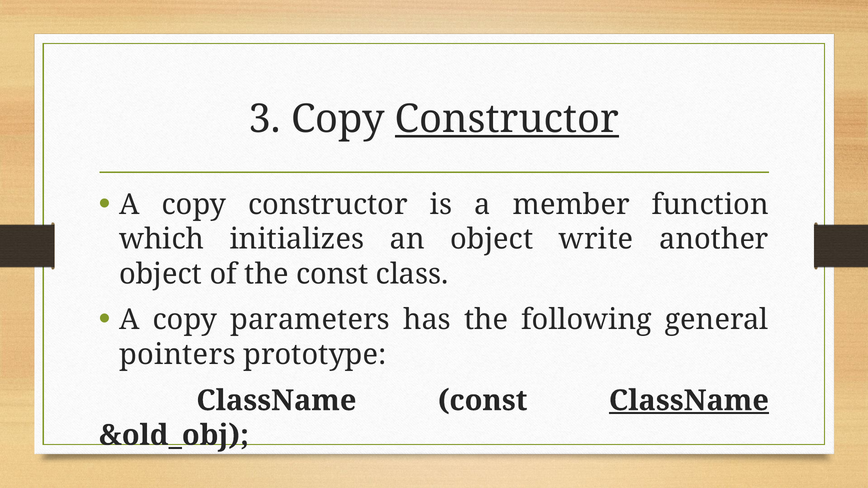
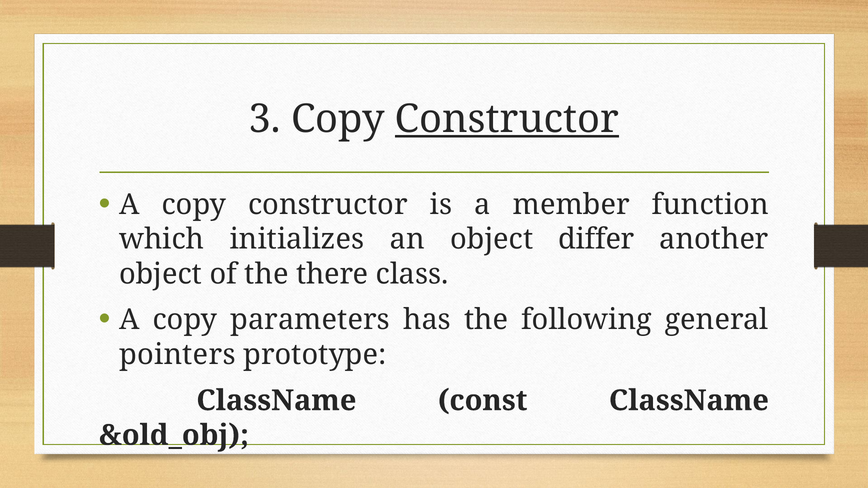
write: write -> differ (596, 239)
the const: const -> there (332, 274)
ClassName underline: present -> none (689, 401)
